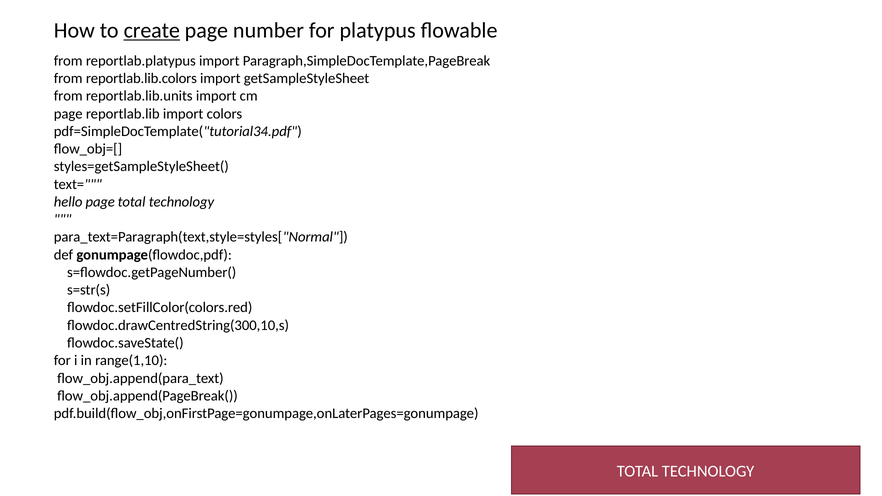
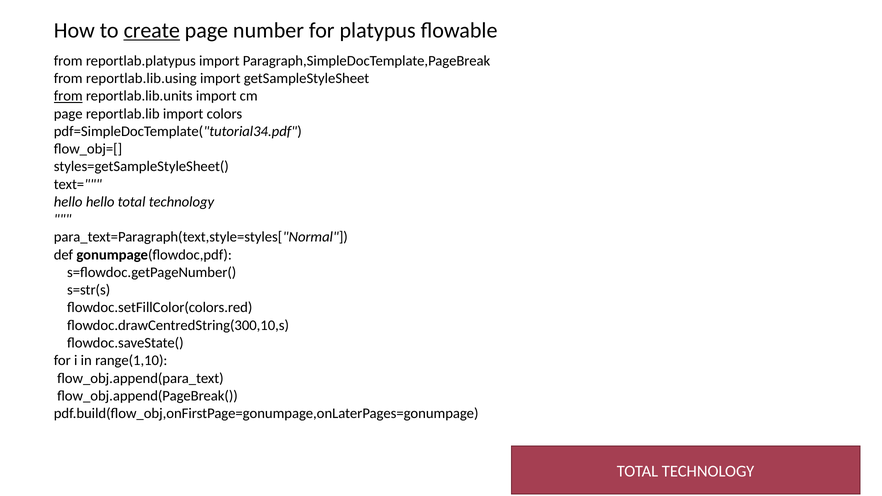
reportlab.lib.colors: reportlab.lib.colors -> reportlab.lib.using (141, 79)
from underline: none -> present (68, 96)
hello page: page -> hello (100, 202)
